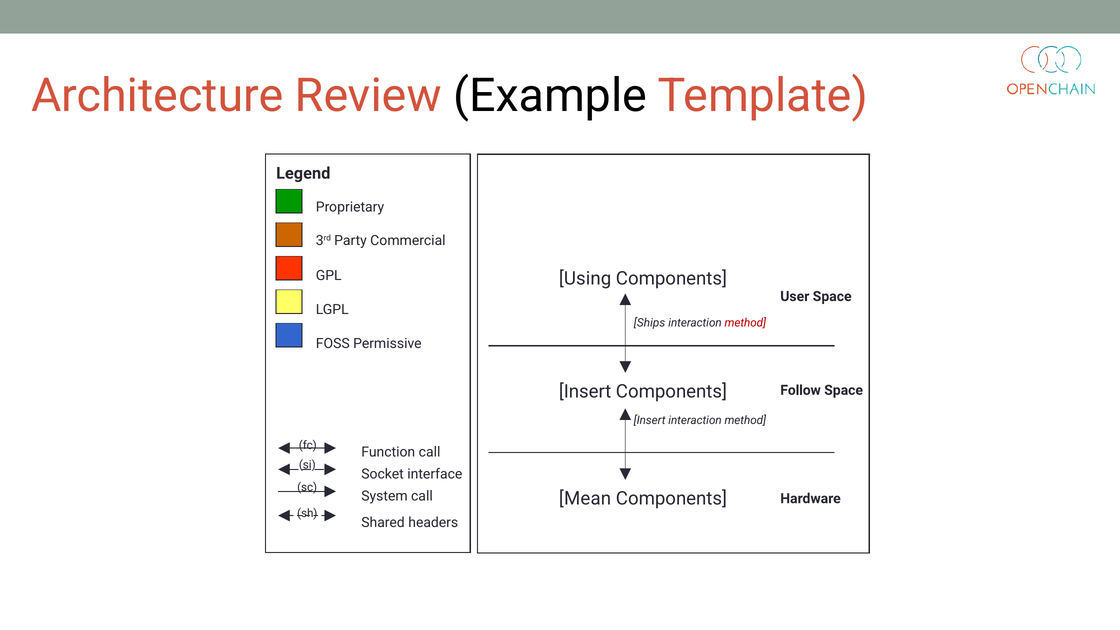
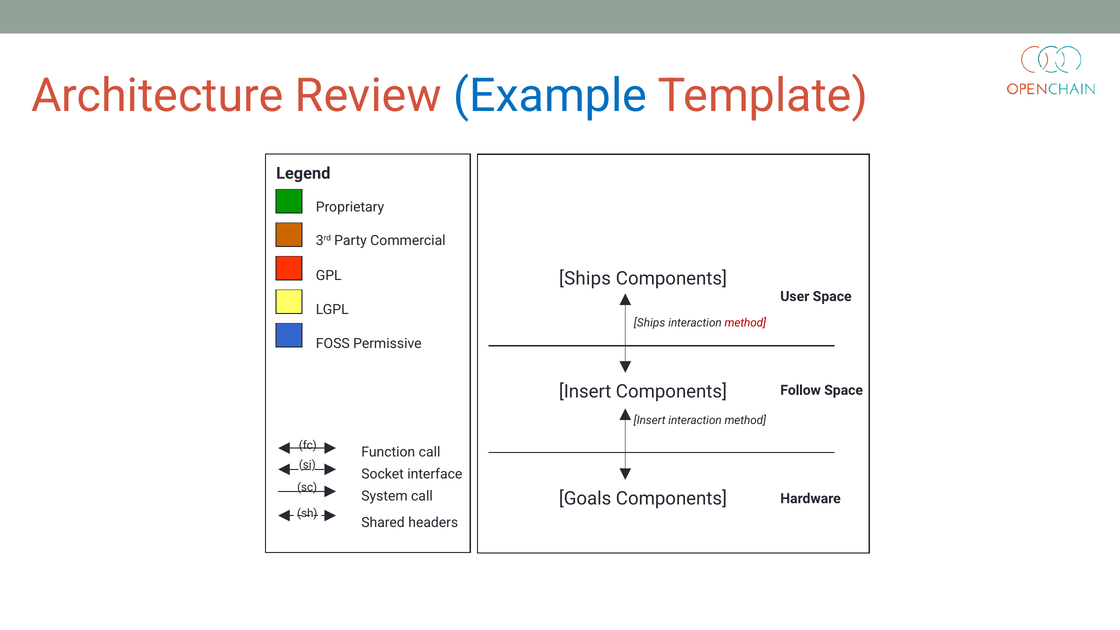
Example colour: black -> blue (550, 96)
Using: Using -> Ships (585, 279)
Mean: Mean -> Goals (585, 499)
